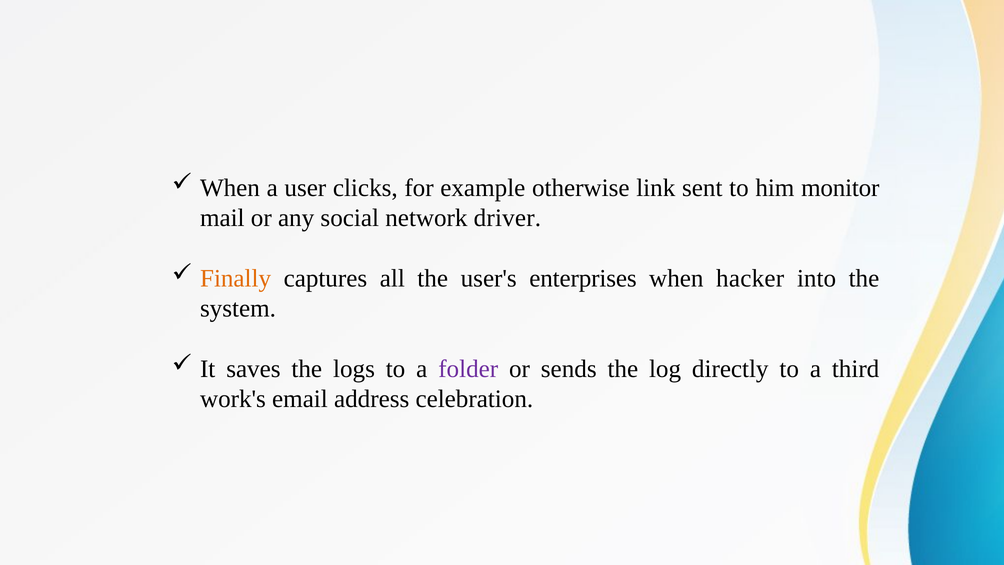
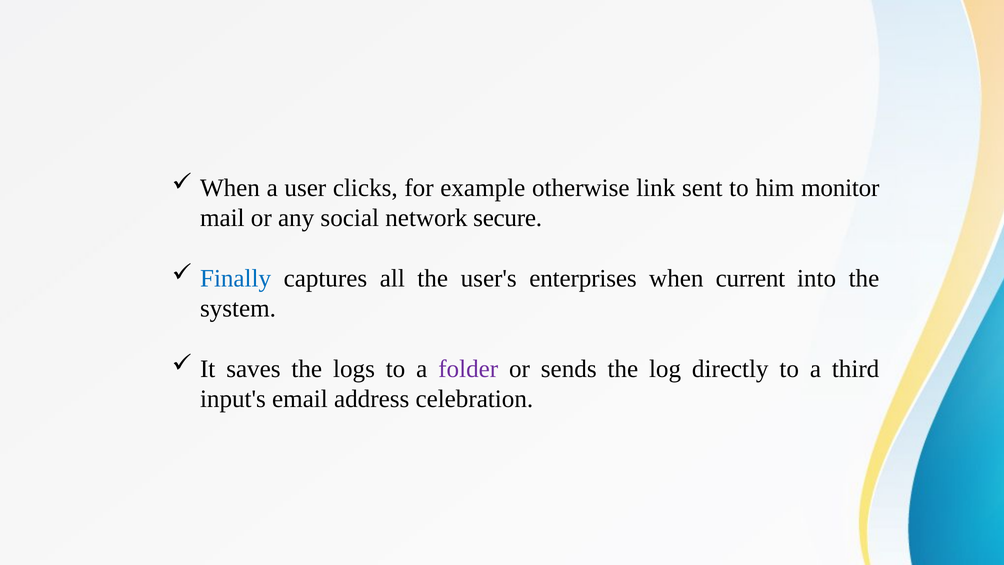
driver: driver -> secure (508, 218)
Finally colour: orange -> blue (236, 278)
hacker: hacker -> current (750, 278)
work's: work's -> input's (233, 399)
